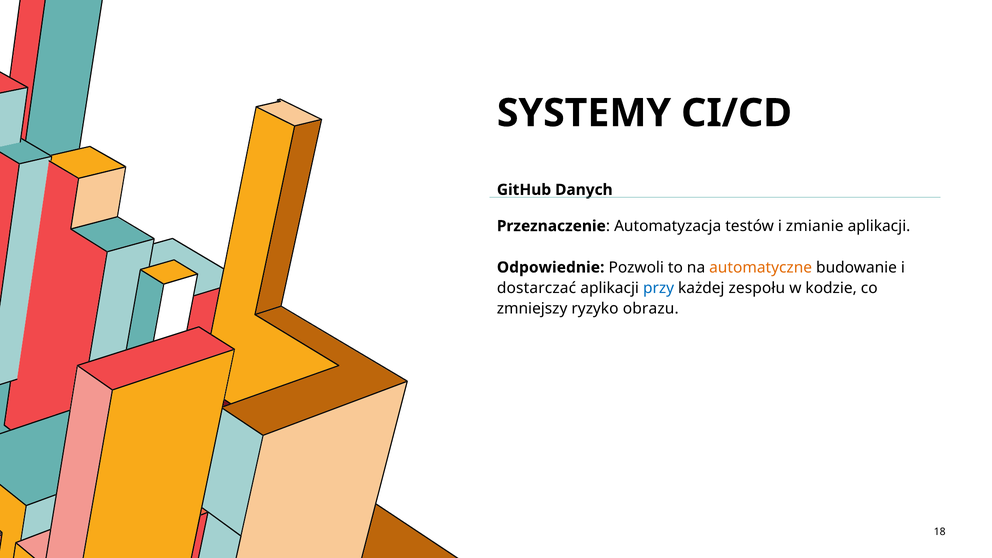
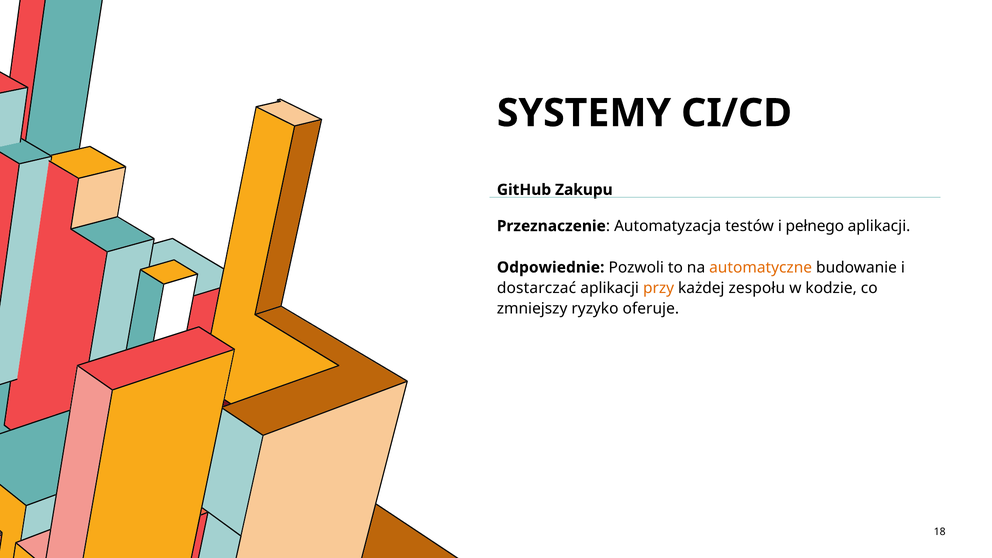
Danych: Danych -> Zakupu (584, 190)
zmianie: zmianie -> pełnego (815, 226)
przy colour: blue -> orange (659, 288)
obrazu: obrazu -> oferuje (651, 309)
